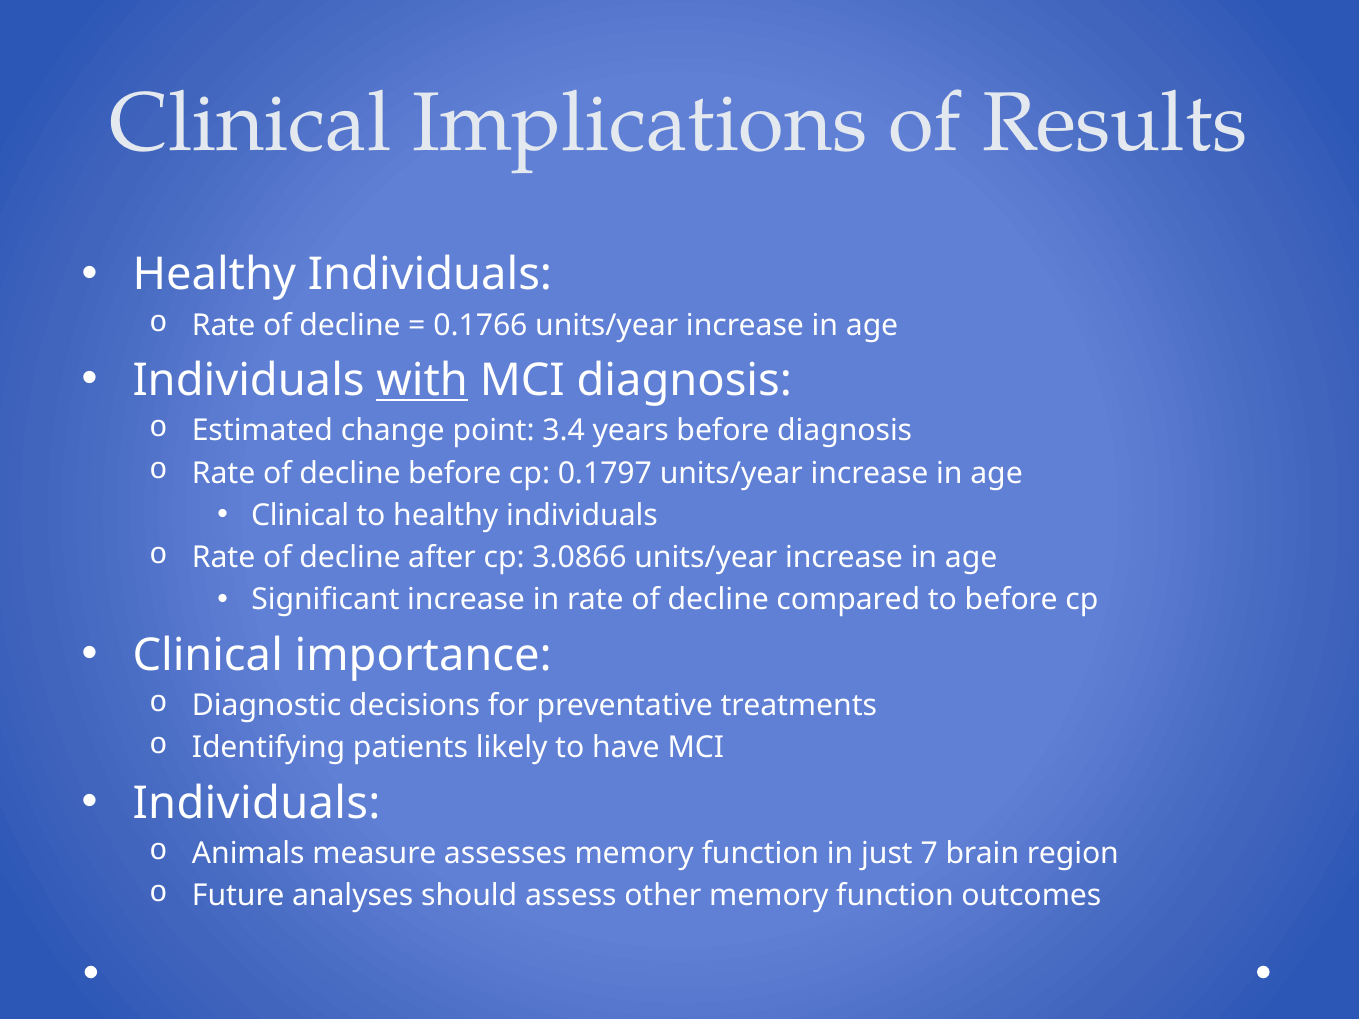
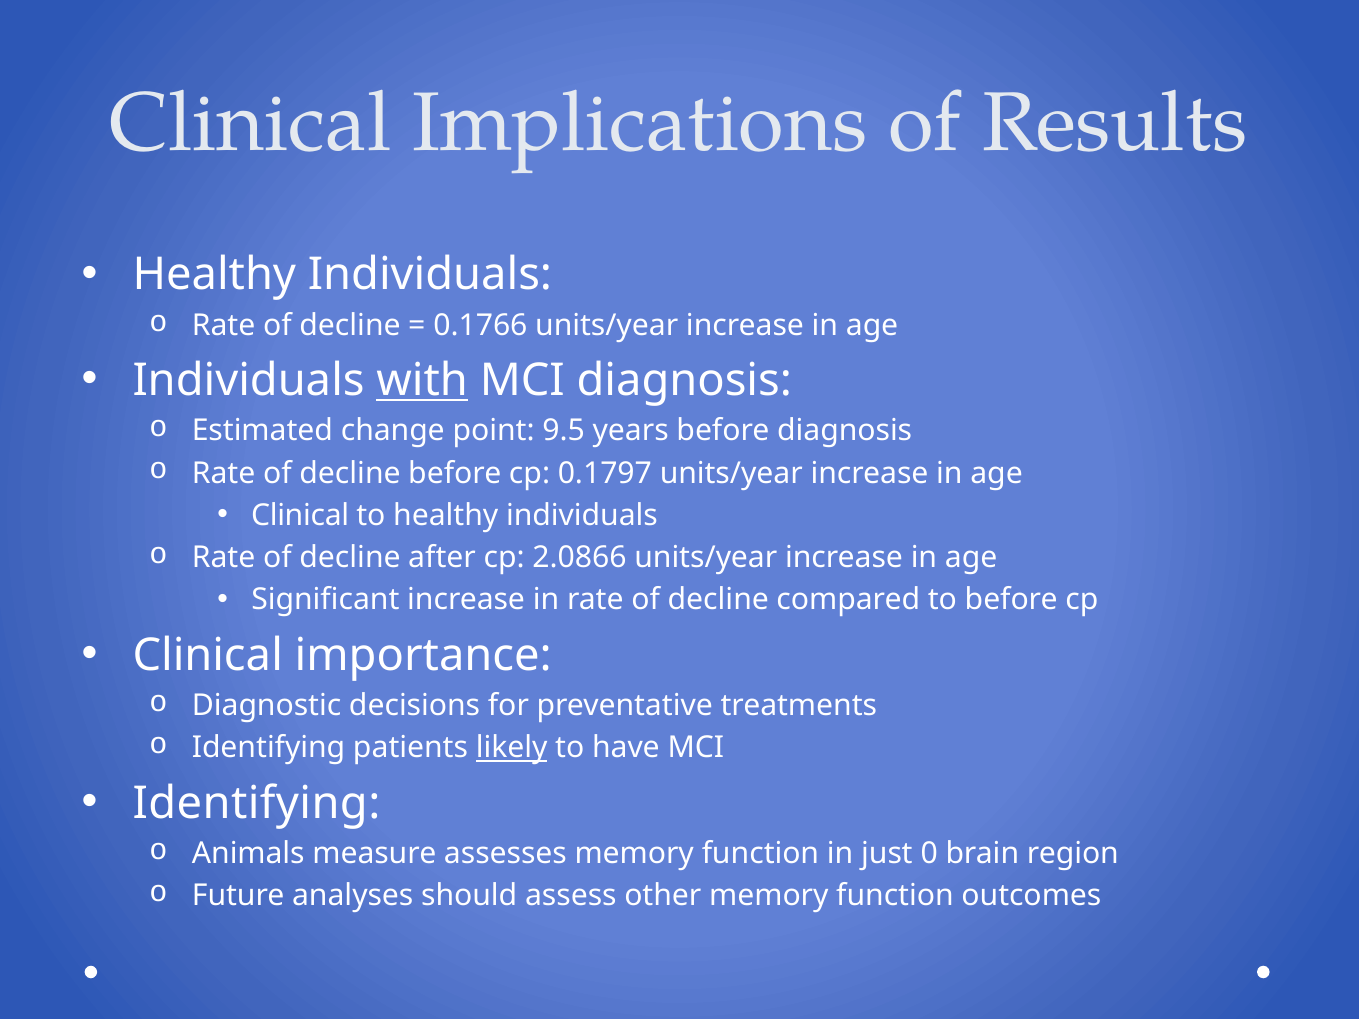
3.4: 3.4 -> 9.5 (564, 431)
3.0866: 3.0866 -> 2.0866 (580, 558)
likely underline: none -> present (512, 748)
Individuals: Individuals -> Identifying (256, 803)
7: 7 -> 0 (929, 854)
